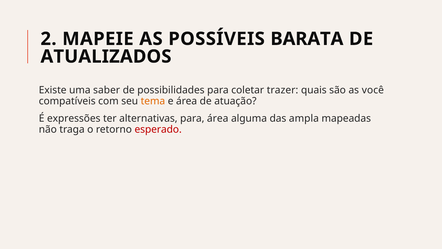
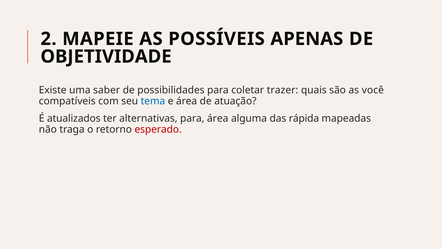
BARATA: BARATA -> APENAS (307, 39)
ATUALIZADOS: ATUALIZADOS -> OBJETIVIDADE (106, 56)
tema colour: orange -> blue (153, 101)
expressões: expressões -> atualizados (74, 118)
ampla: ampla -> rápida (304, 118)
